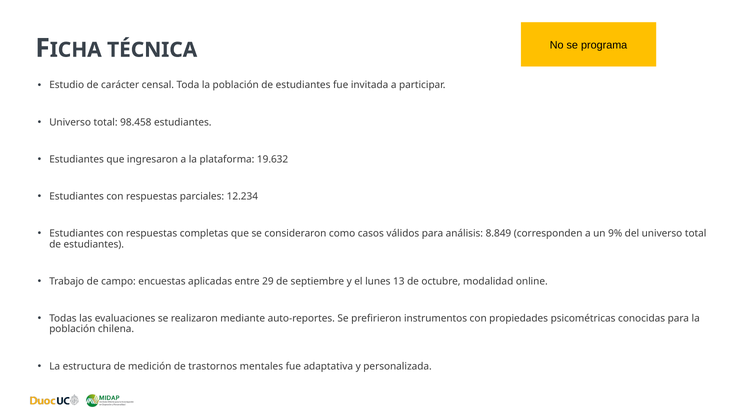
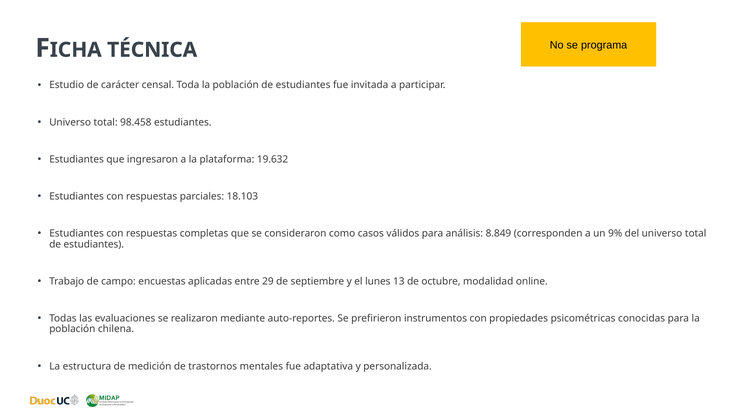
12.234: 12.234 -> 18.103 (242, 196)
